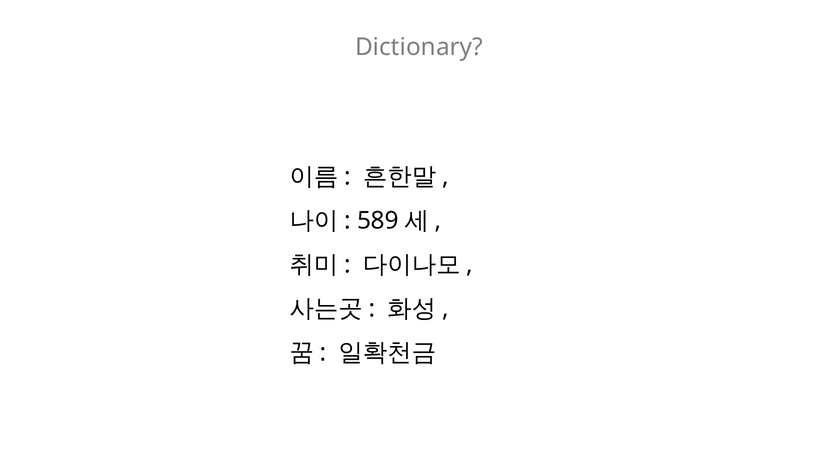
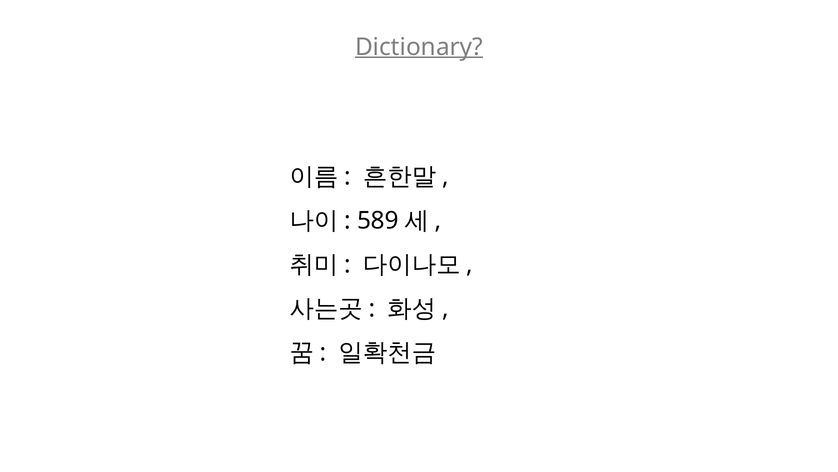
Dictionary underline: none -> present (419, 47)
